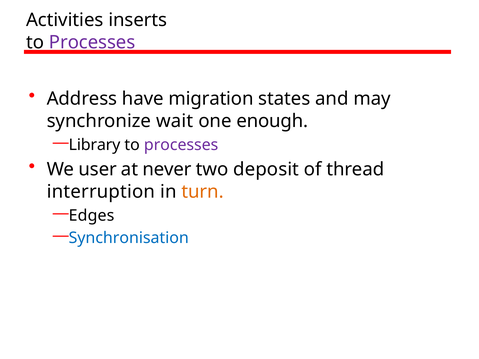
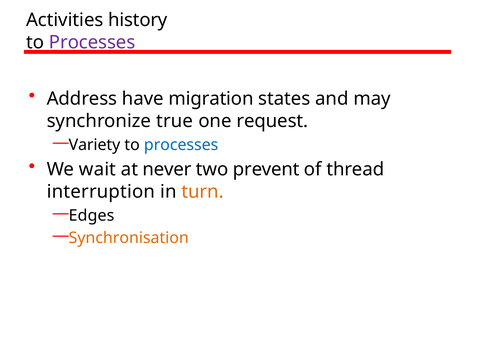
inserts: inserts -> history (138, 20)
wait: wait -> true (175, 121)
enough: enough -> request (272, 121)
Library: Library -> Variety (94, 145)
processes colour: purple -> blue (181, 145)
user: user -> wait (97, 170)
deposit: deposit -> prevent (266, 170)
Synchronisation colour: blue -> orange (129, 238)
